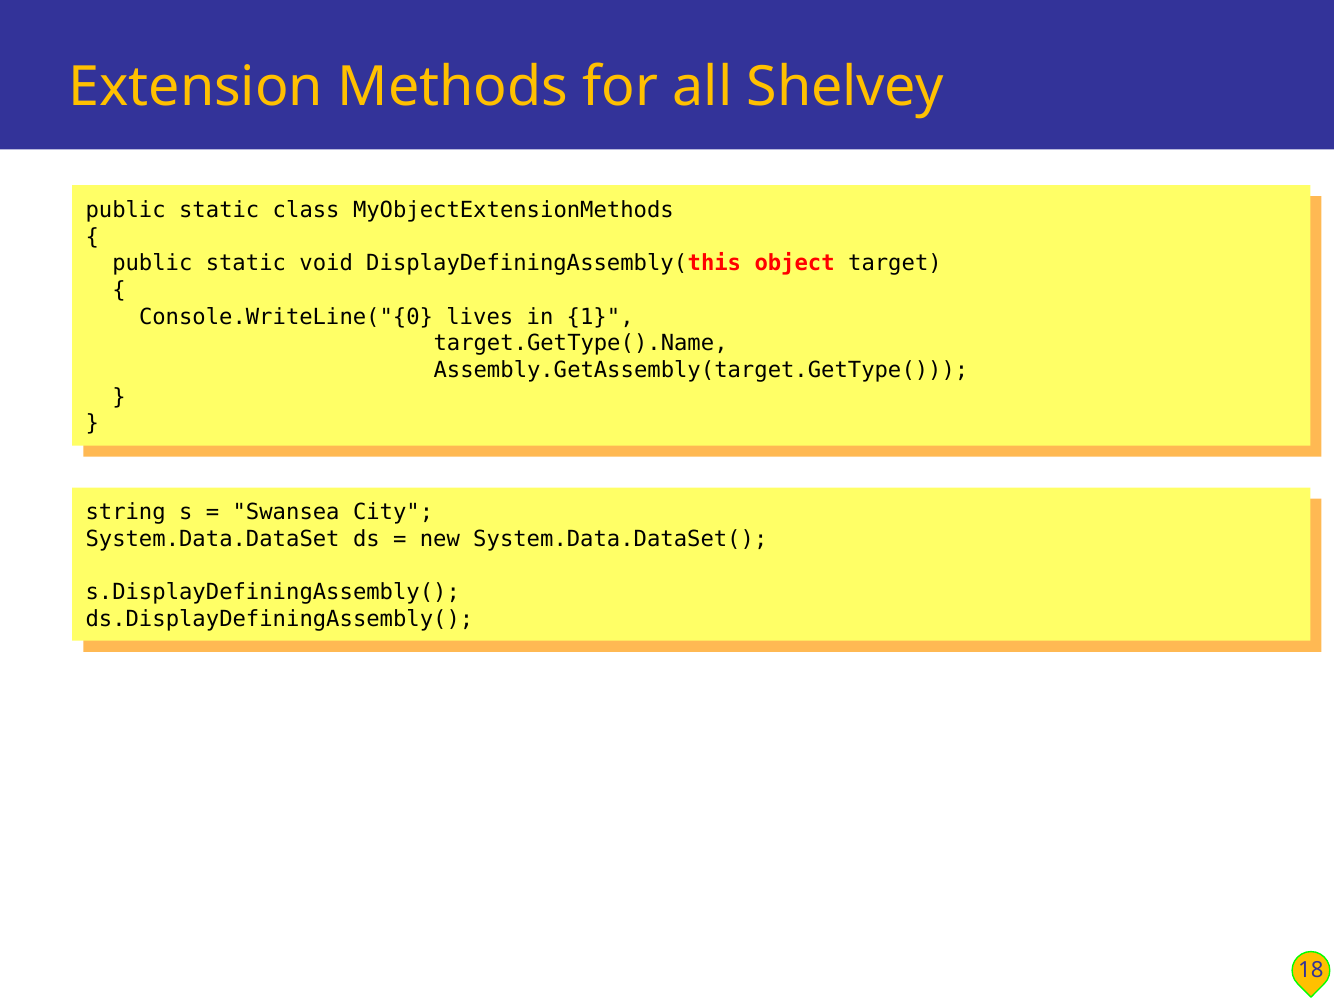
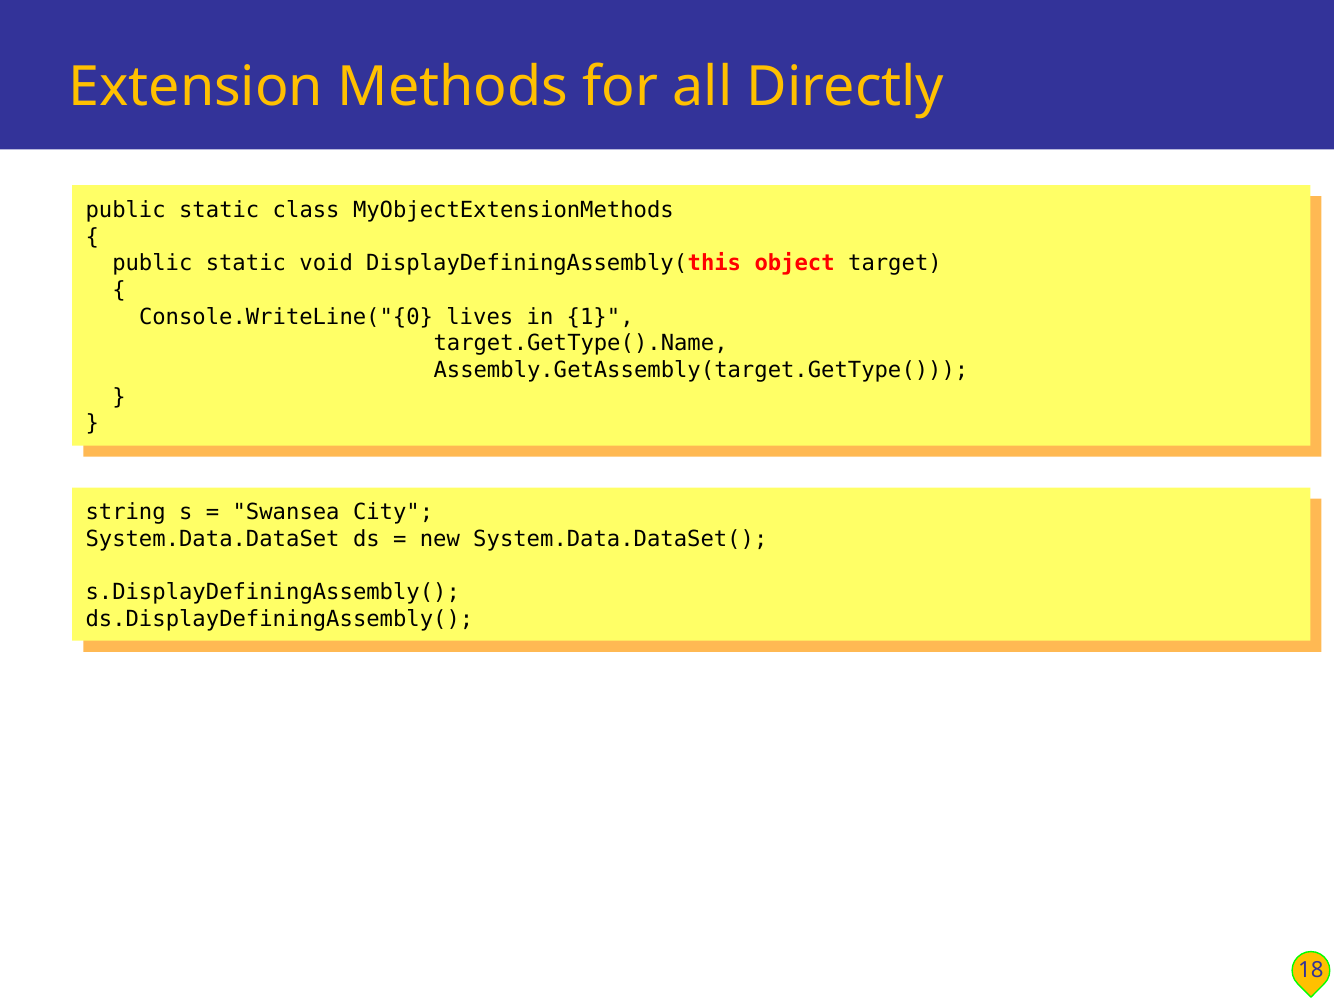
Shelvey: Shelvey -> Directly (845, 87)
